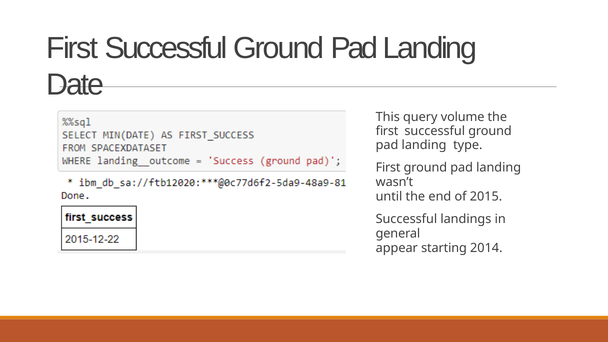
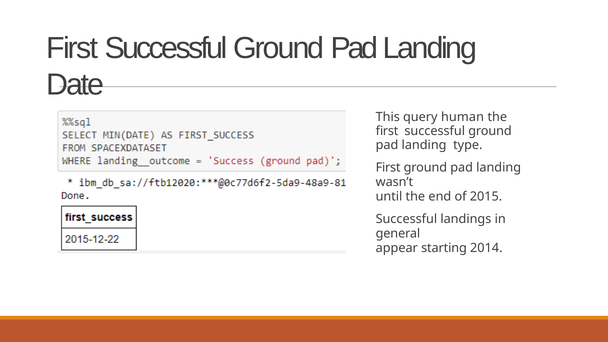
volume: volume -> human (463, 117)
